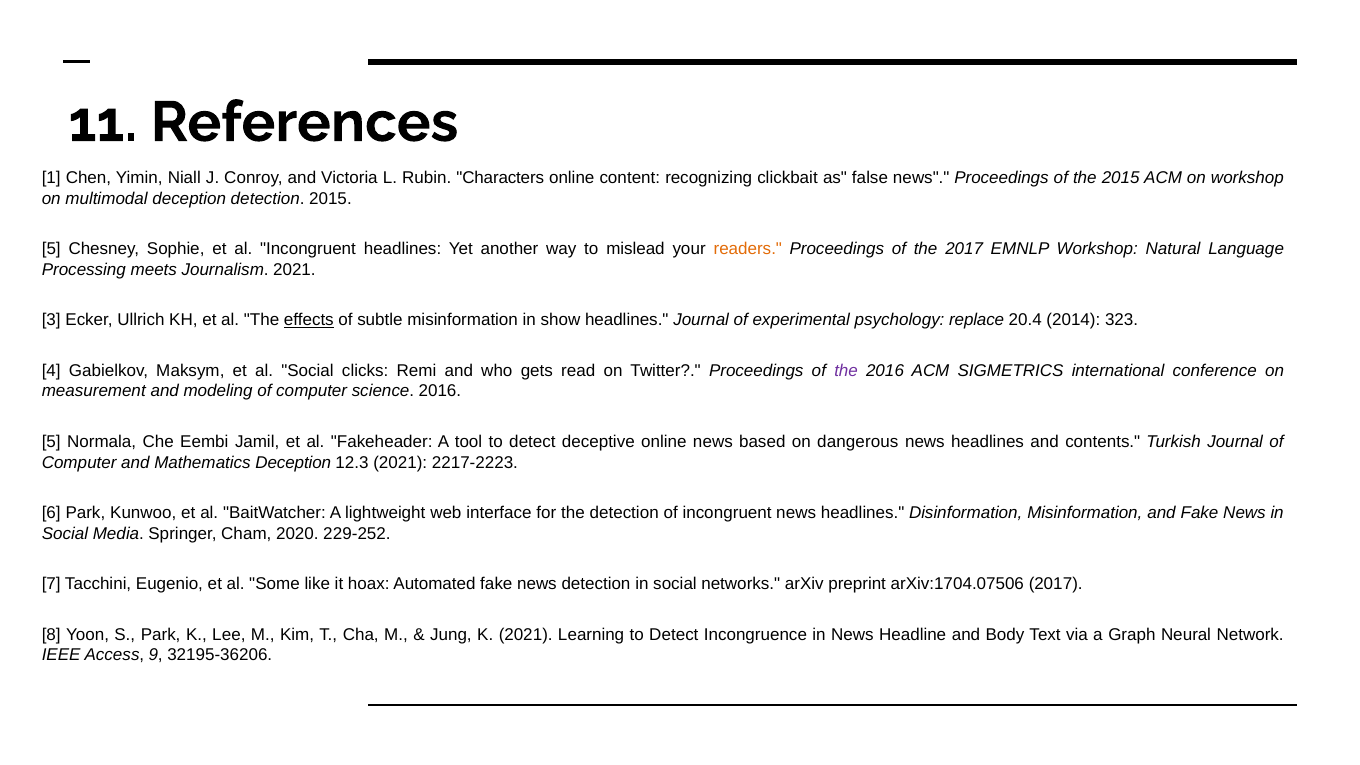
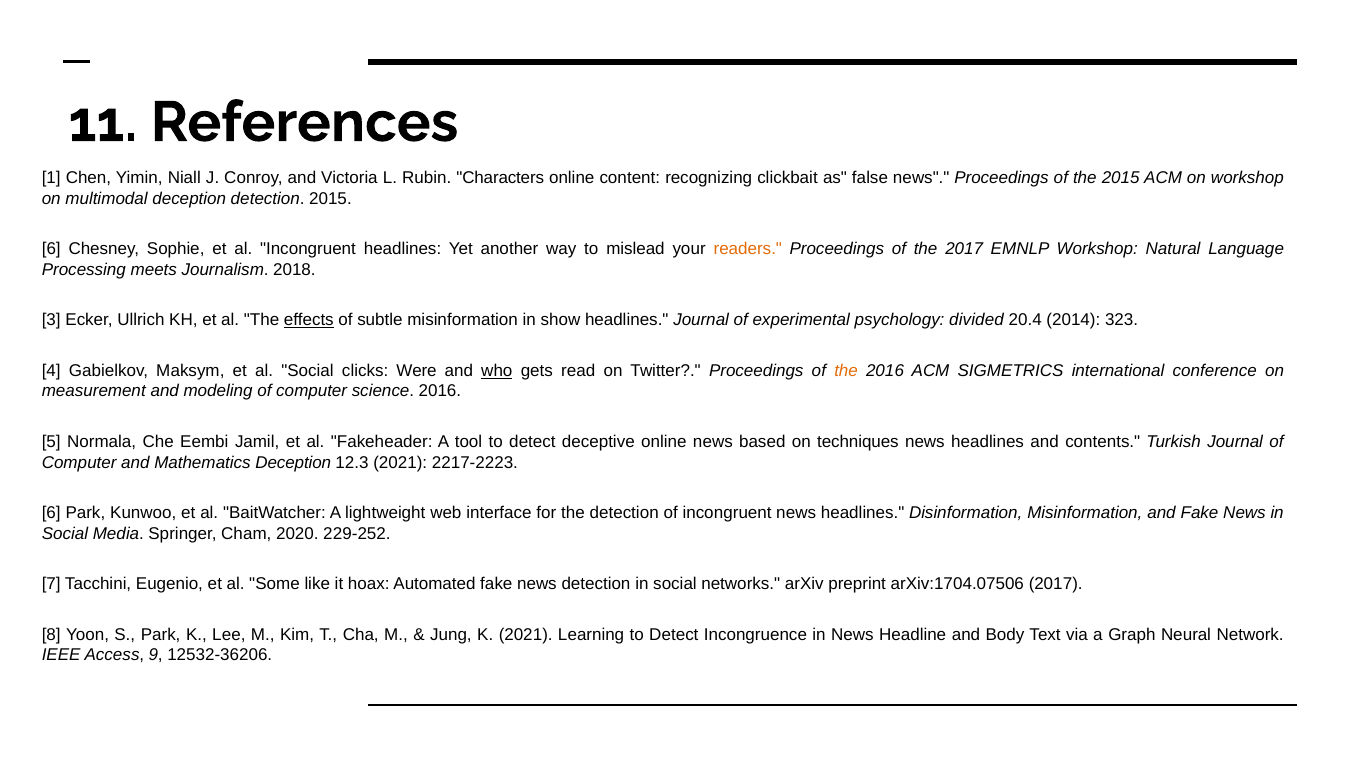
5: 5 -> 6 (51, 249)
Journalism 2021: 2021 -> 2018 (294, 270)
replace: replace -> divided (977, 320)
Remi: Remi -> Were (417, 371)
who underline: none -> present (497, 371)
the colour: purple -> orange (846, 371)
dangerous: dangerous -> techniques (858, 442)
32195-36206: 32195-36206 -> 12532-36206 (220, 655)
